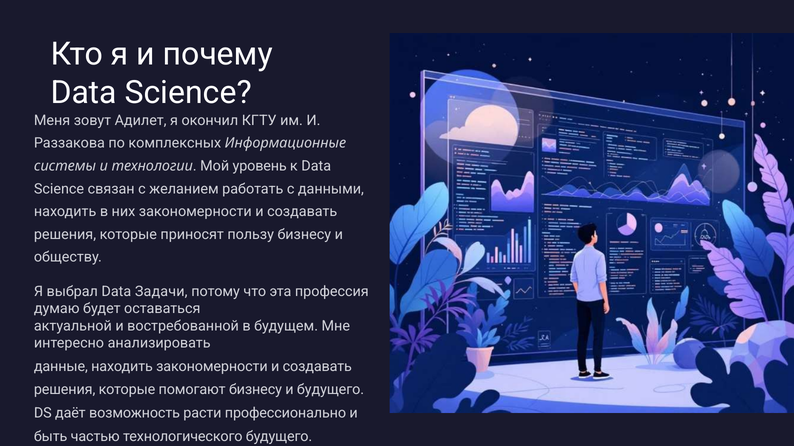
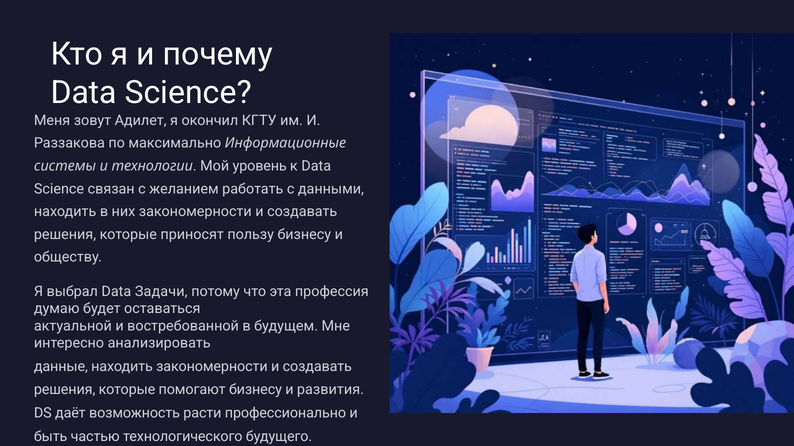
комплексных: комплексных -> максимально (175, 143)
и будущего: будущего -> развития (330, 390)
